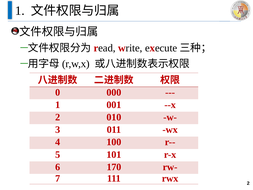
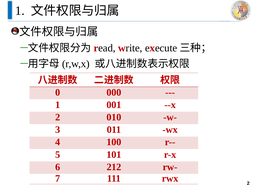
170: 170 -> 212 (114, 167)
